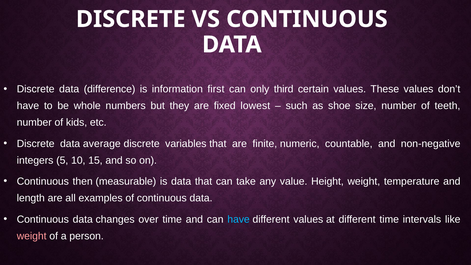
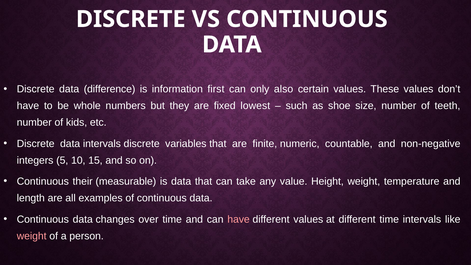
third: third -> also (284, 89)
data average: average -> intervals (102, 144)
then: then -> their (83, 181)
have colour: light blue -> pink (239, 219)
